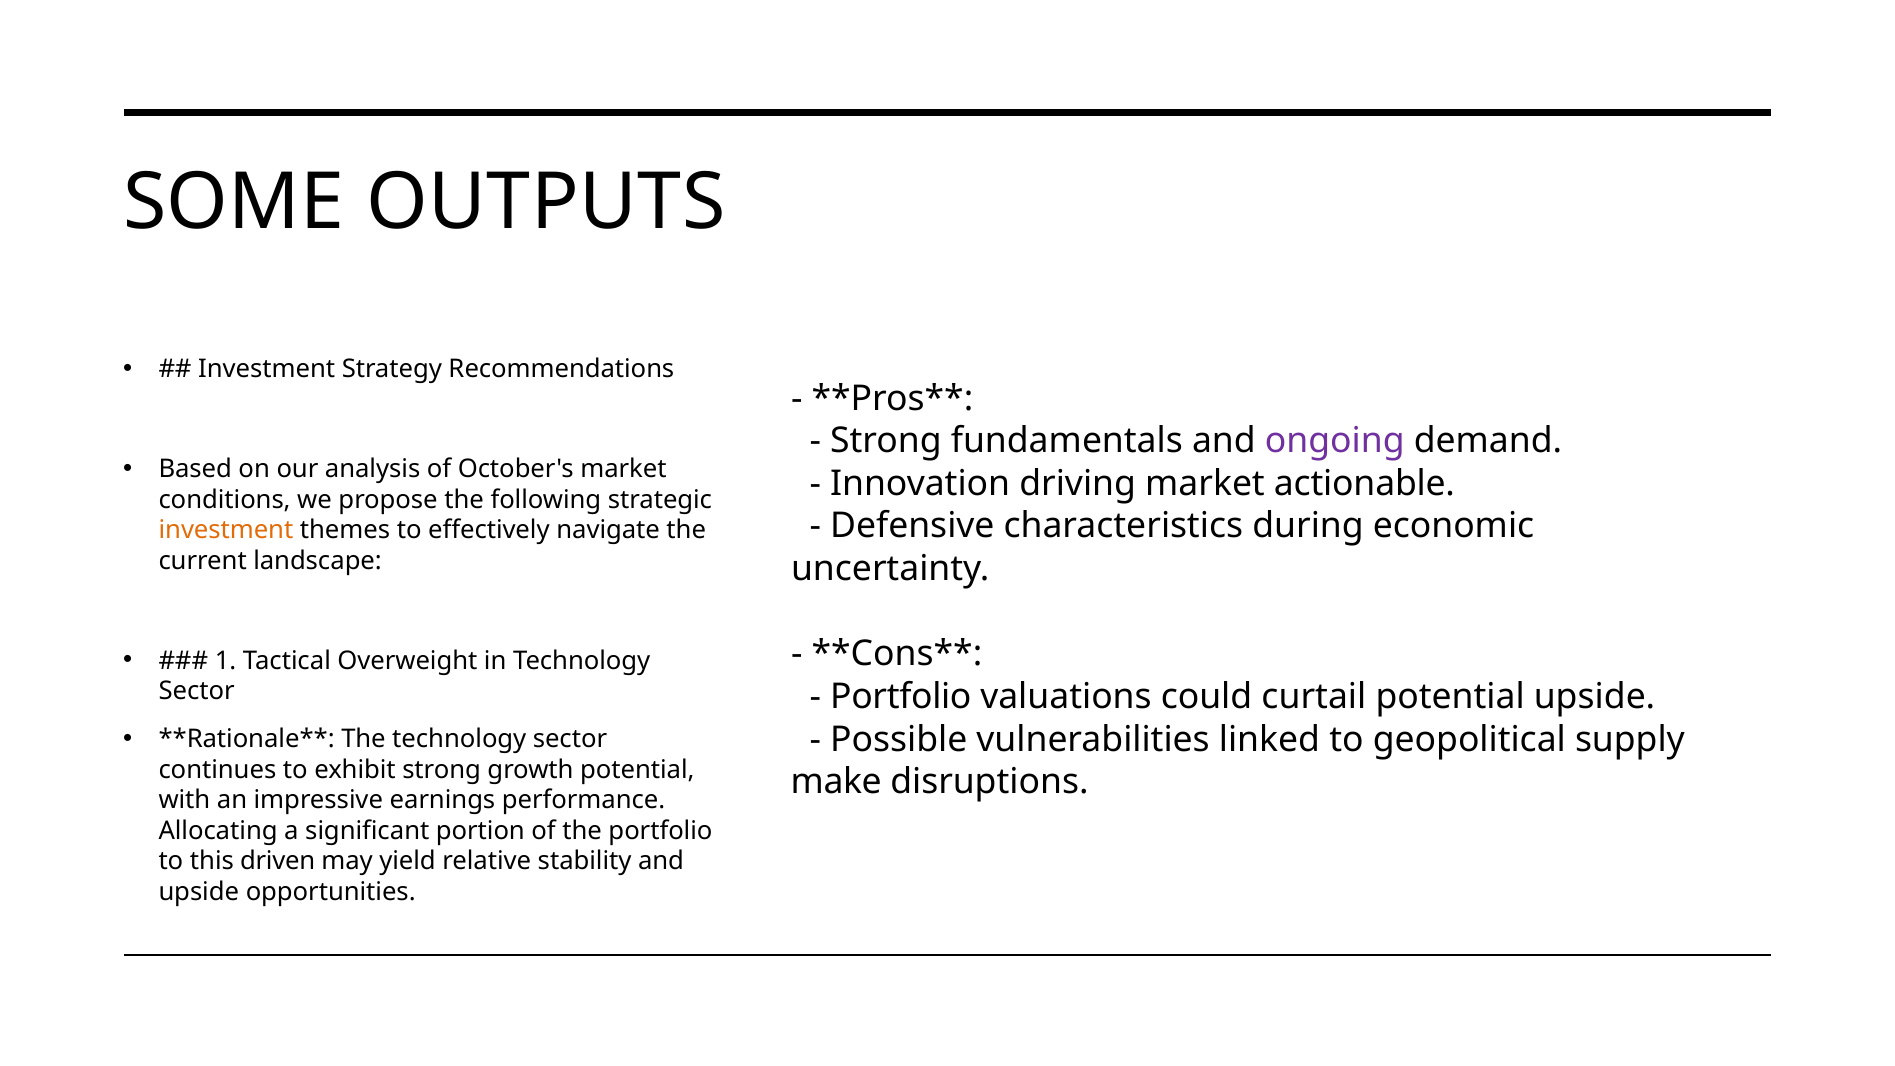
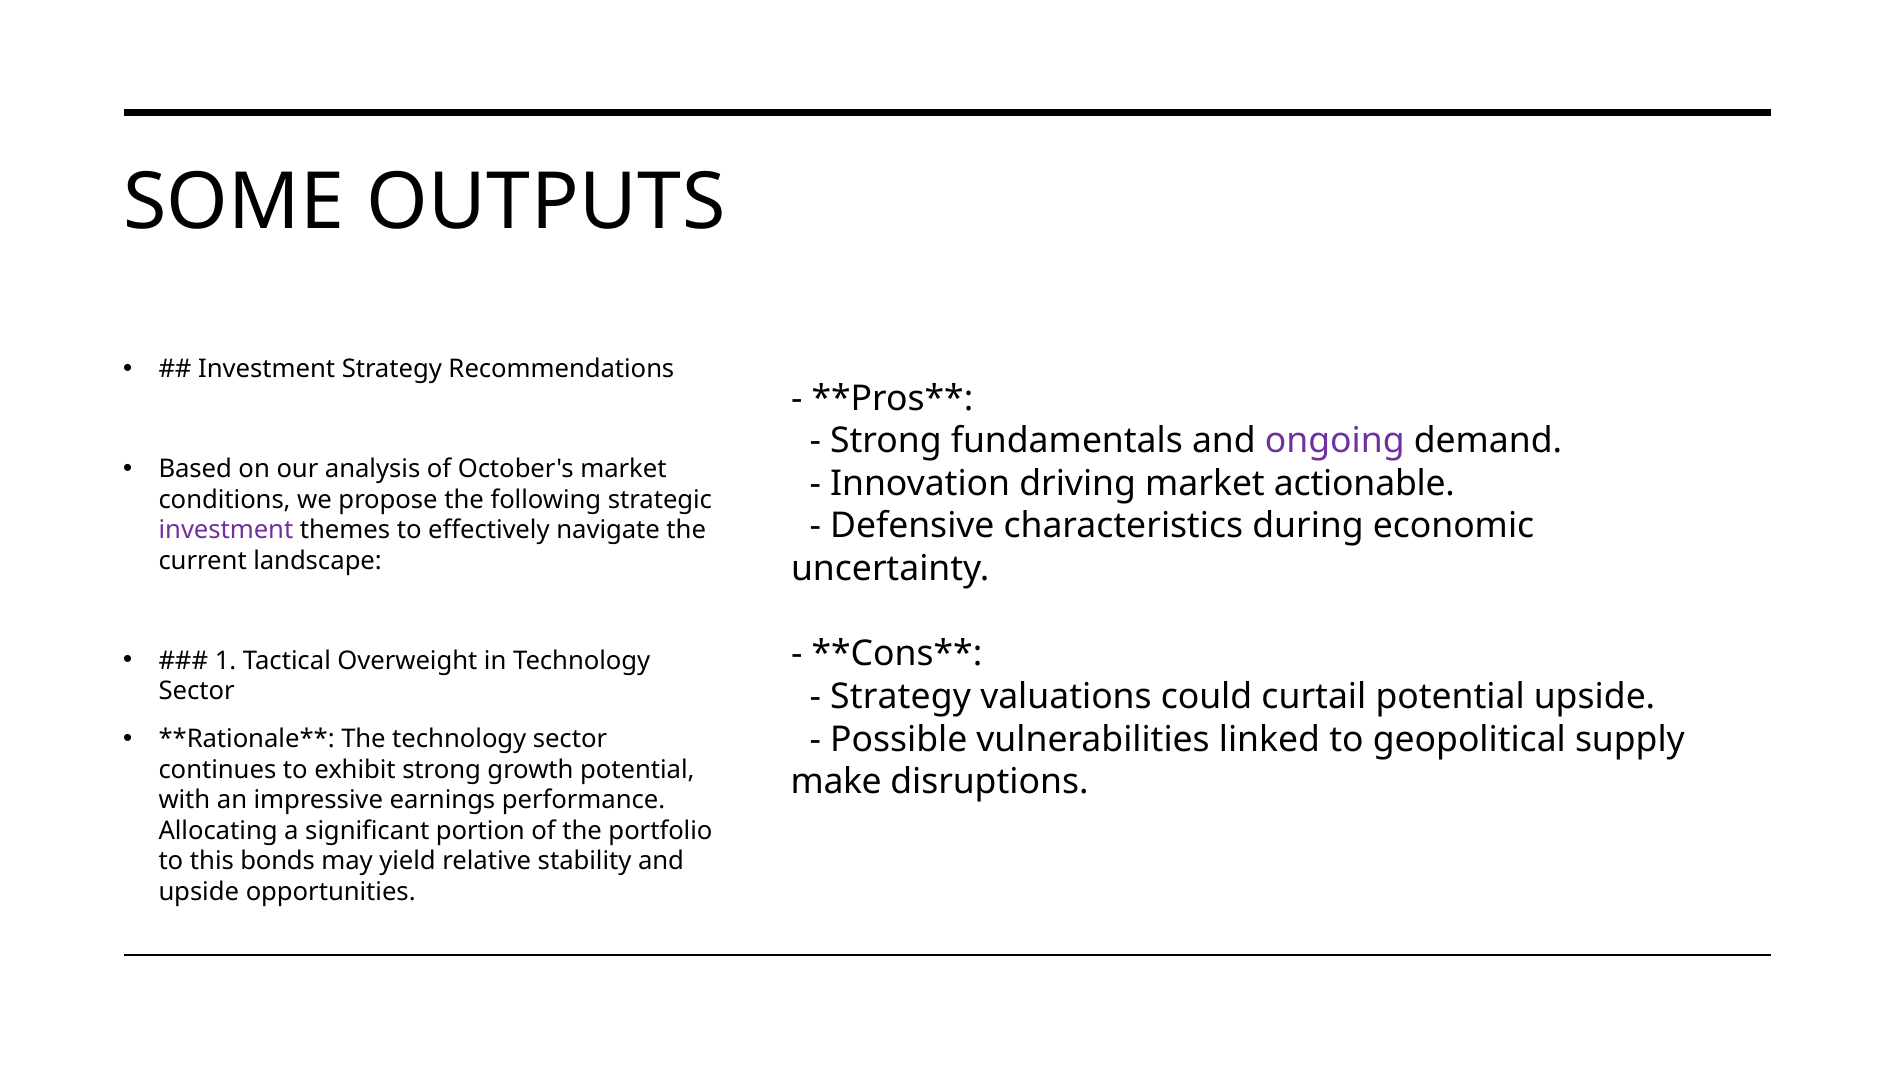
investment colour: orange -> purple (226, 530)
Portfolio: Portfolio -> Strategy (901, 697)
driven: driven -> bonds (278, 861)
